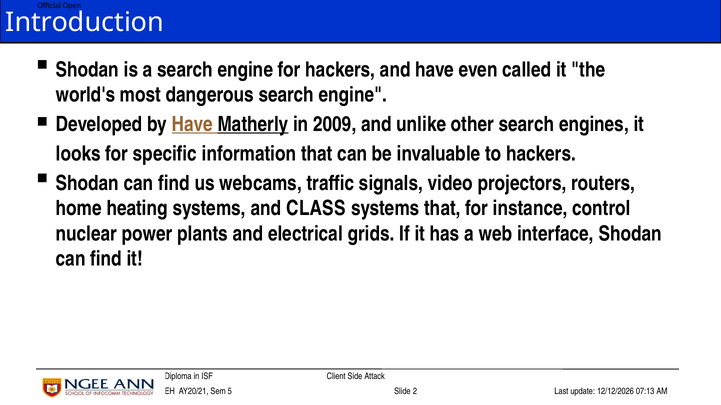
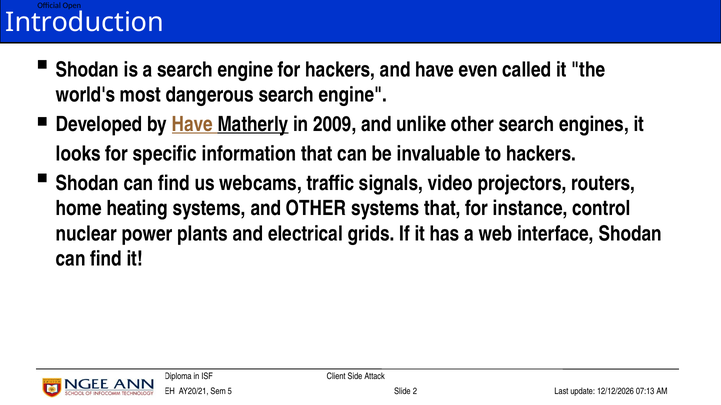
and CLASS: CLASS -> OTHER (316, 209)
